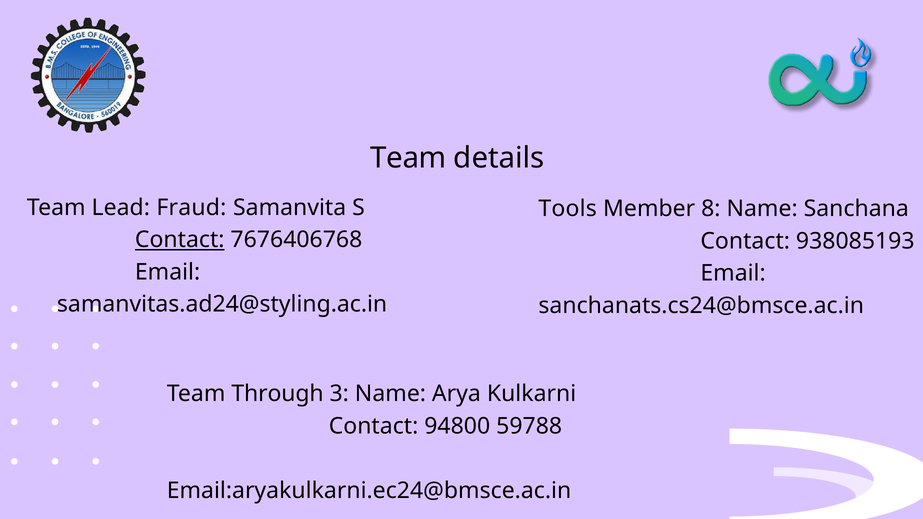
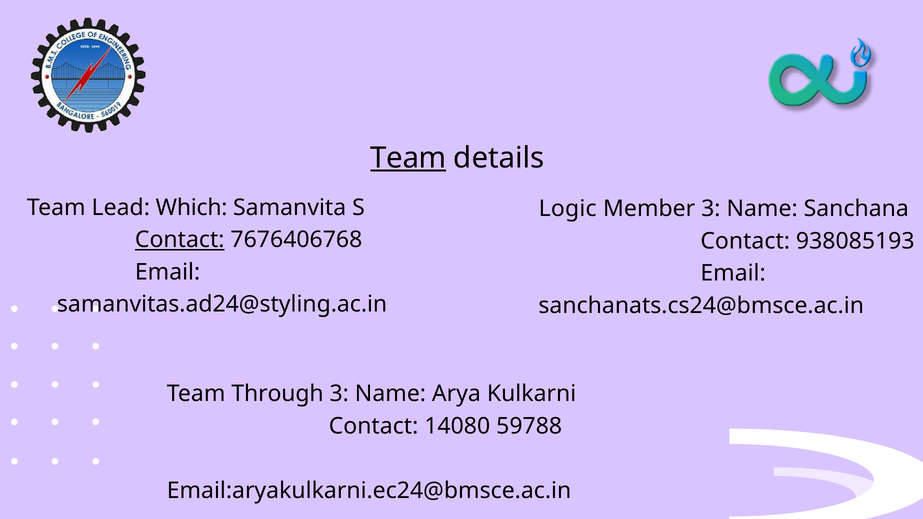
Team underline: none -> present (408, 158)
Fraud: Fraud -> Which (192, 208)
Tools: Tools -> Logic (568, 209)
Member 8: 8 -> 3 (711, 209)
94800: 94800 -> 14080 (457, 426)
